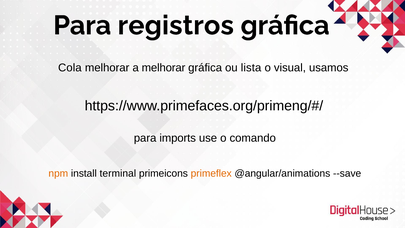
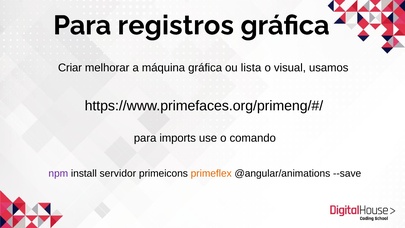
Cola: Cola -> Criar (70, 68)
a melhorar: melhorar -> máquina (163, 68)
npm colour: orange -> purple (58, 173)
terminal: terminal -> servidor (118, 173)
